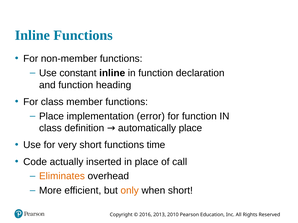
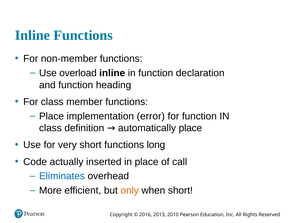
constant: constant -> overload (78, 73)
time: time -> long (156, 145)
Eliminates colour: orange -> blue (62, 177)
